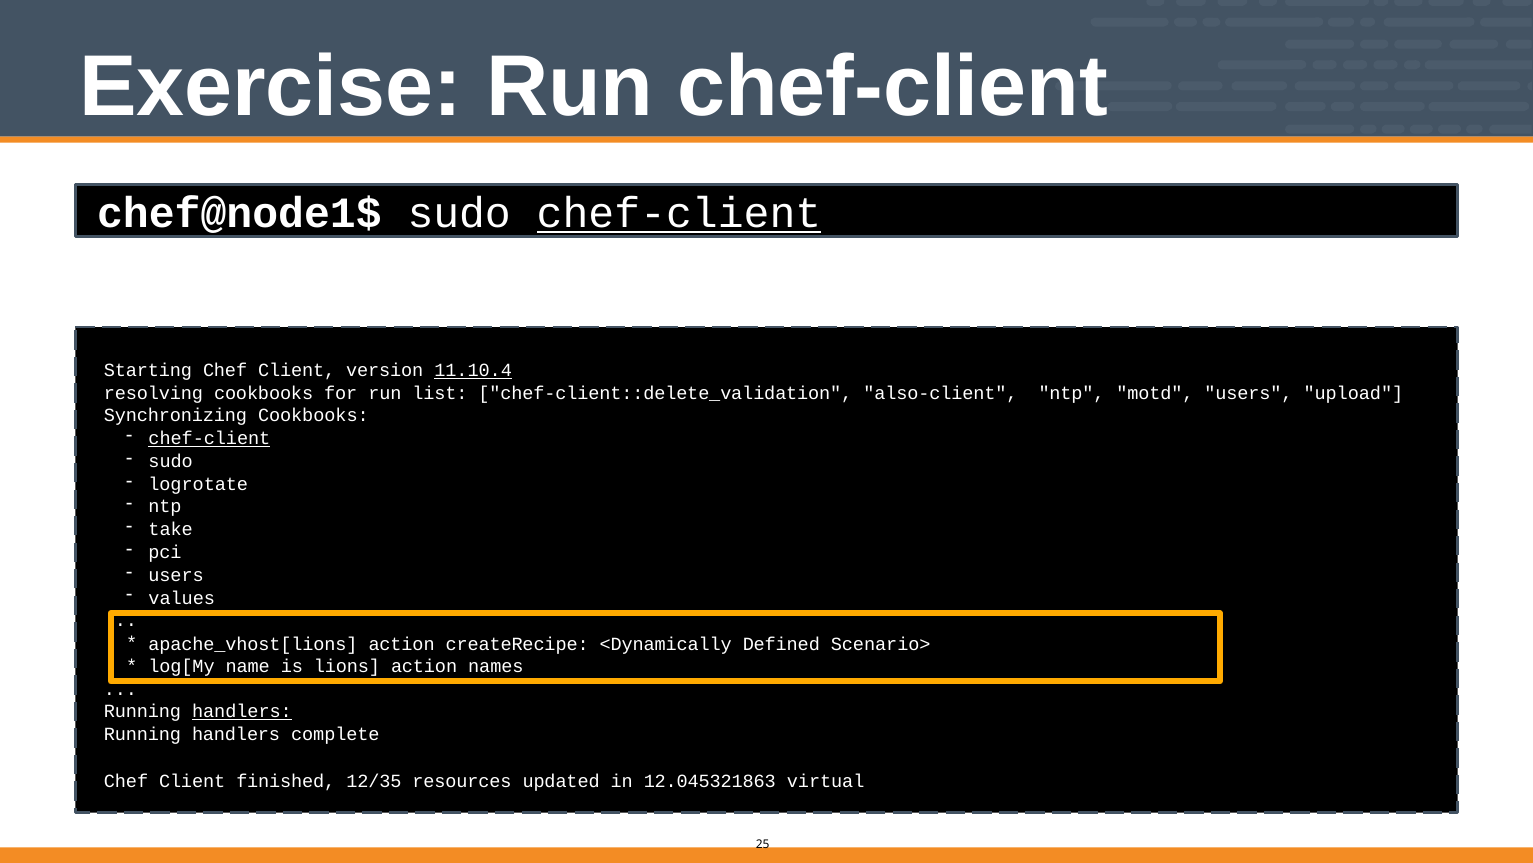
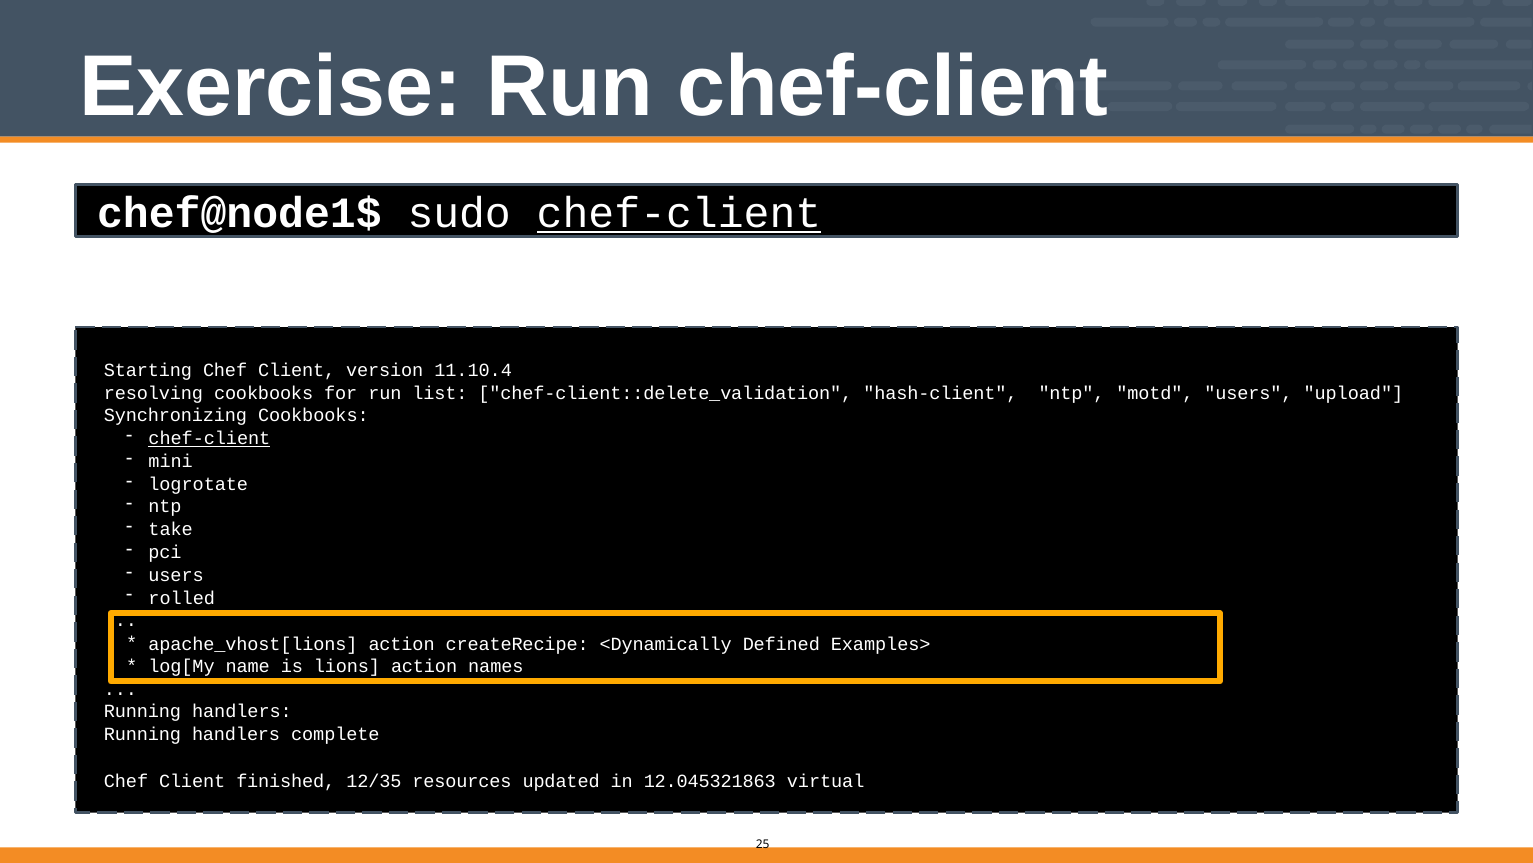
11.10.4 underline: present -> none (473, 370)
also-client: also-client -> hash-client (940, 393)
sudo: sudo -> mini (171, 461)
values: values -> rolled (182, 597)
Scenario>: Scenario> -> Examples> (881, 643)
handlers underline: present -> none (242, 711)
